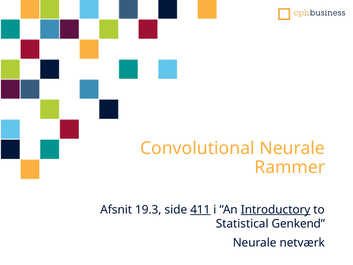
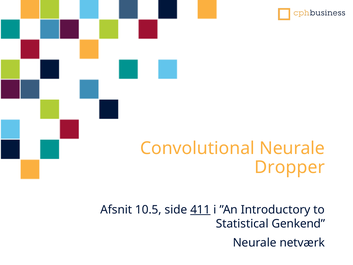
Rammer: Rammer -> Dropper (290, 167)
19.3: 19.3 -> 10.5 (148, 209)
Introductory underline: present -> none (276, 209)
